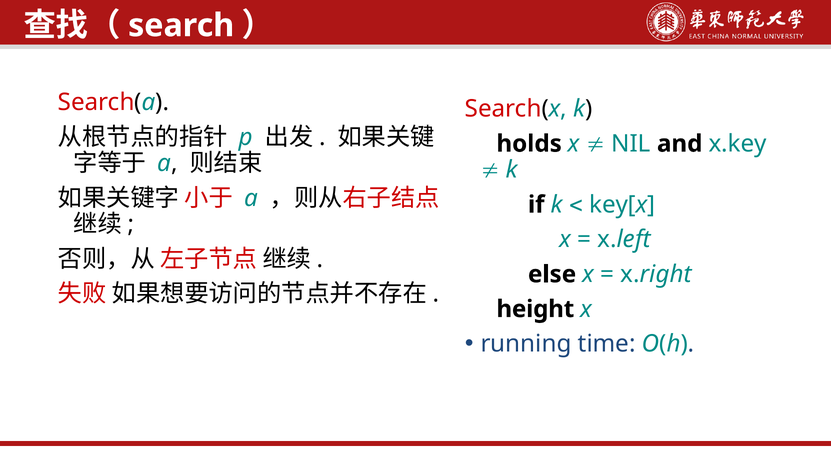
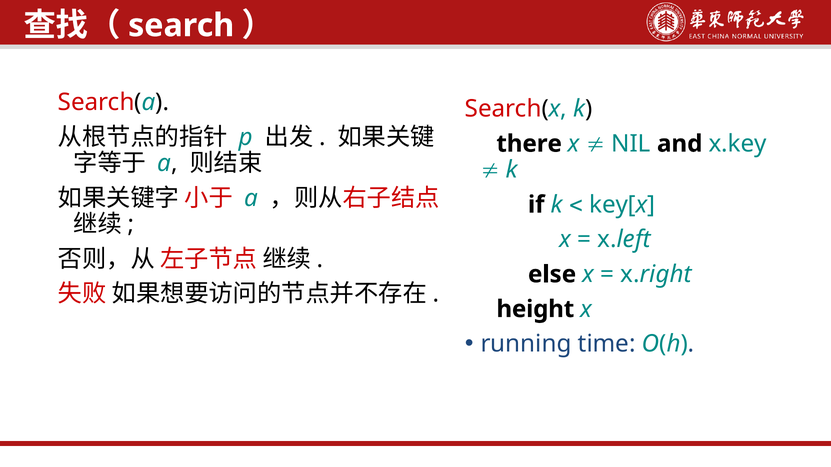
holds: holds -> there (529, 144)
